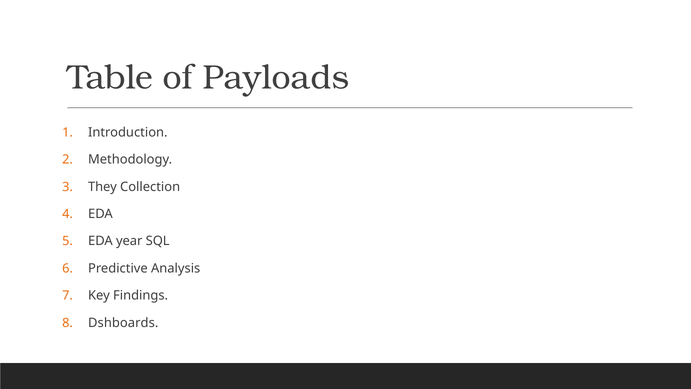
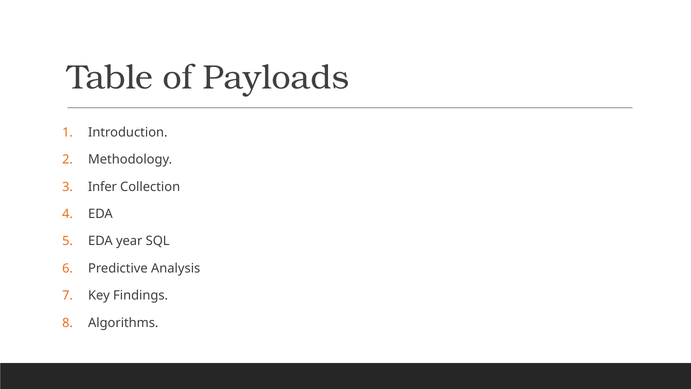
They: They -> Infer (102, 187)
Dshboards: Dshboards -> Algorithms (123, 323)
